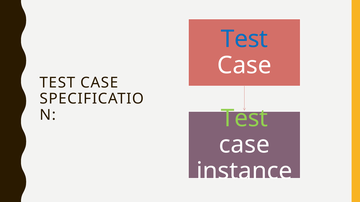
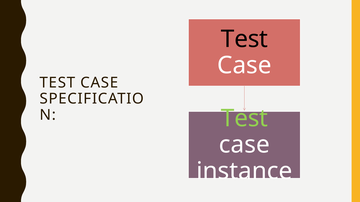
Test colour: blue -> black (244, 39)
